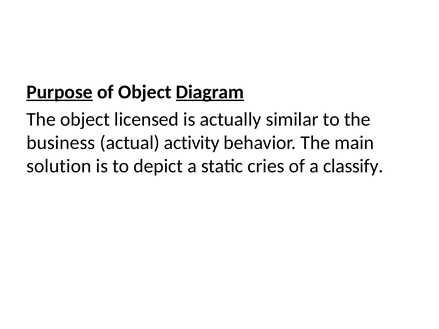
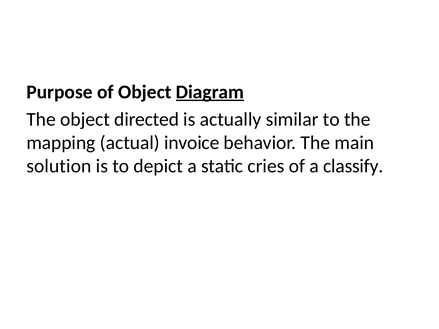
Purpose underline: present -> none (59, 92)
licensed: licensed -> directed (147, 119)
business: business -> mapping (61, 143)
activity: activity -> invoice (192, 143)
